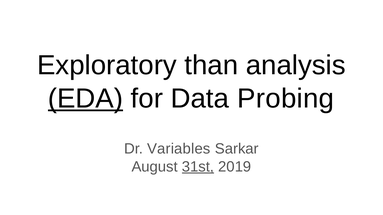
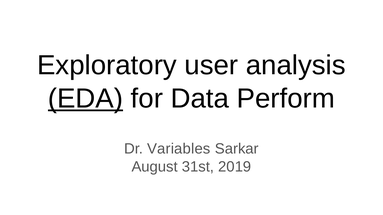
than: than -> user (211, 65)
Probing: Probing -> Perform (286, 99)
31st underline: present -> none (198, 167)
